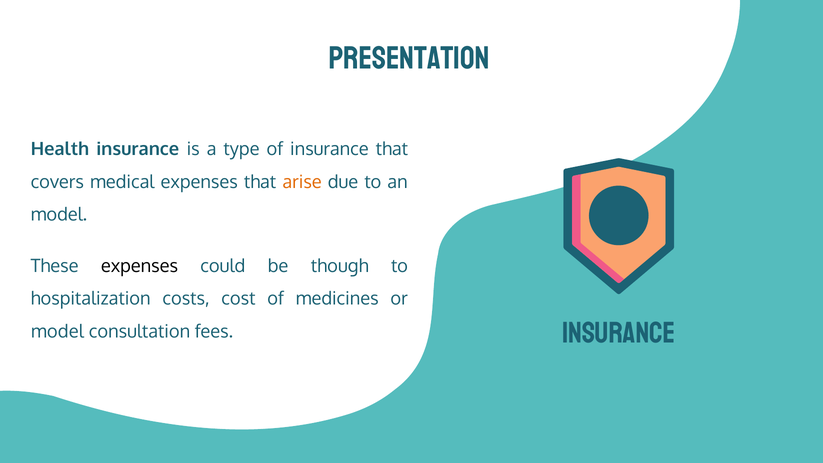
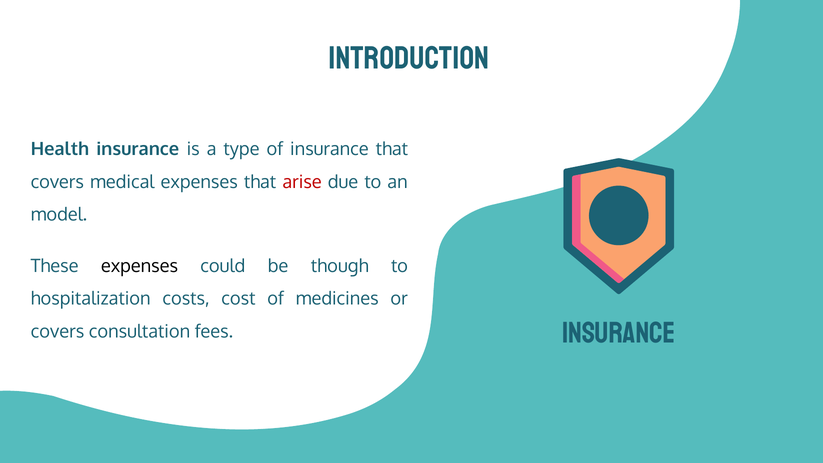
Presentation: Presentation -> Introduction (409, 58)
arise colour: orange -> red (302, 182)
model: model -> covers (58, 332)
